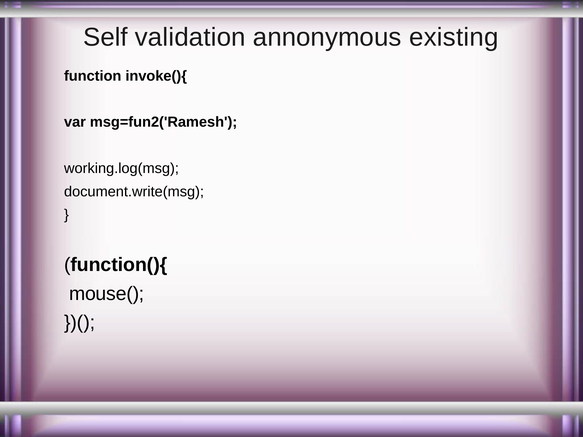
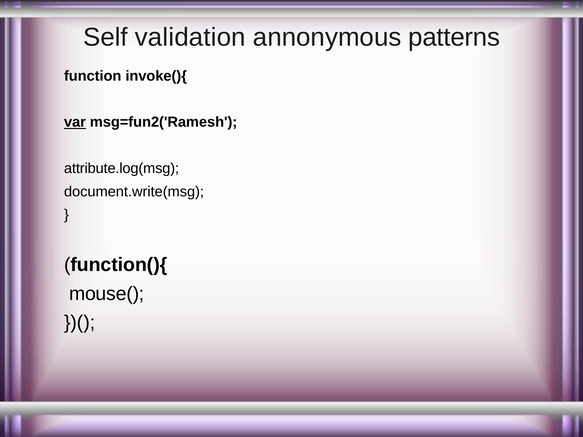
existing: existing -> patterns (454, 37)
var underline: none -> present (75, 122)
working.log(msg: working.log(msg -> attribute.log(msg (122, 169)
